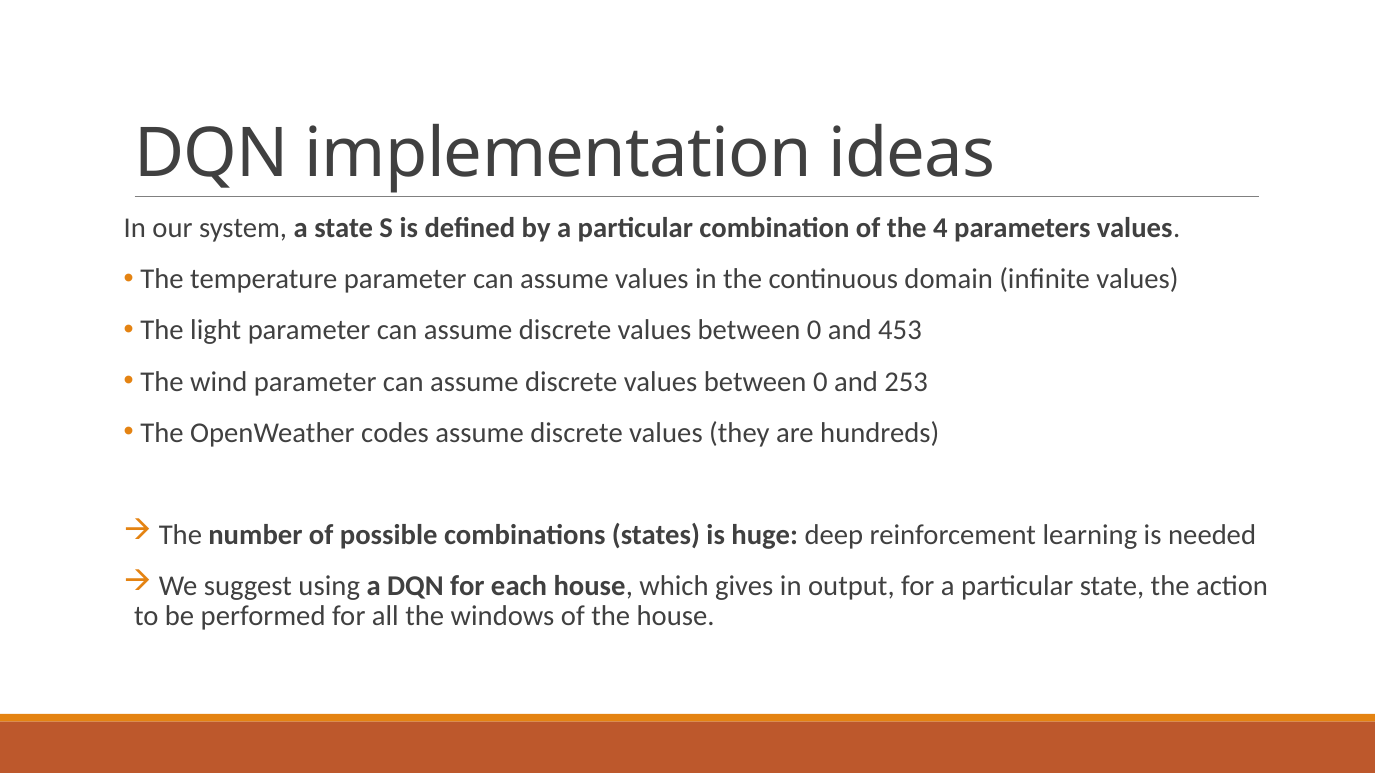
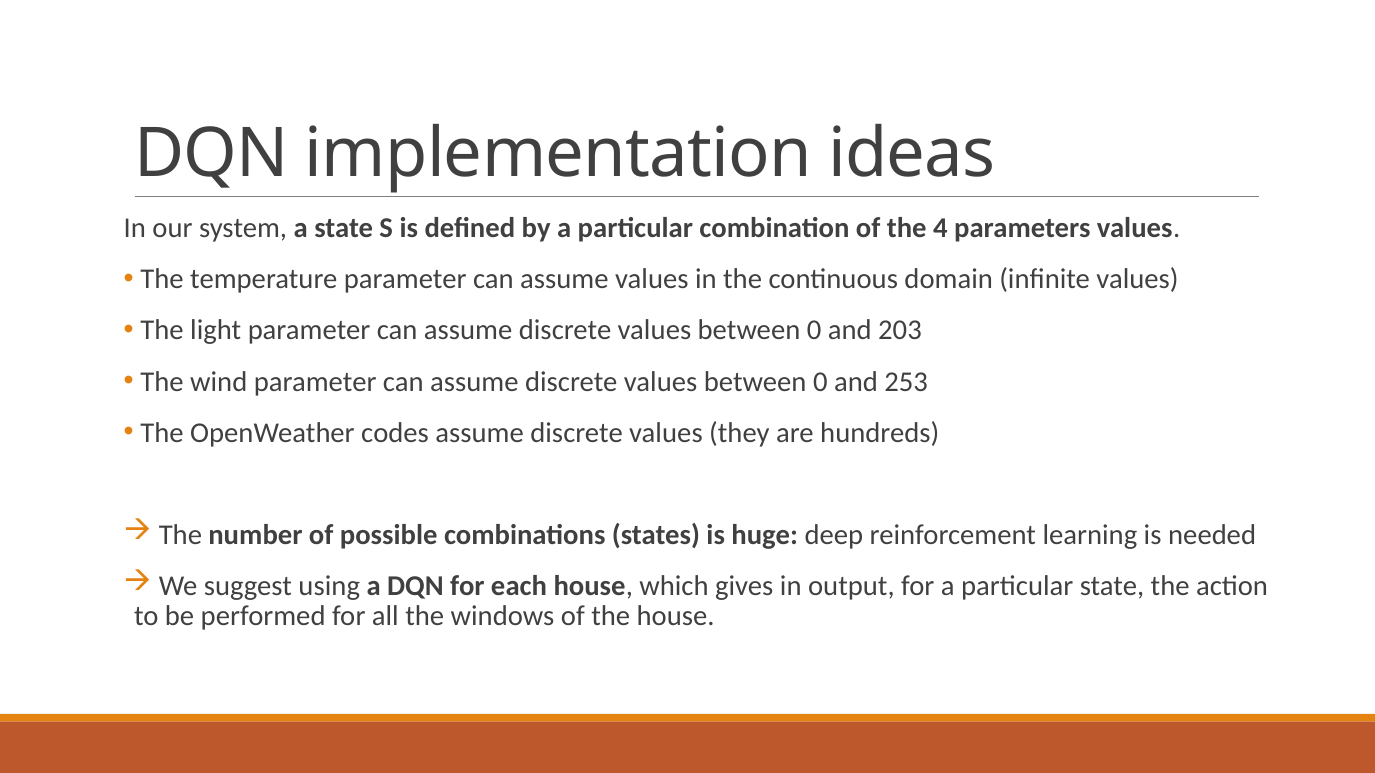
453: 453 -> 203 (900, 331)
